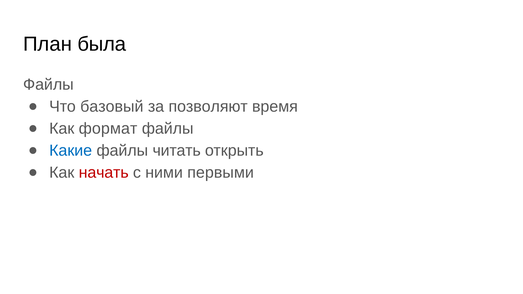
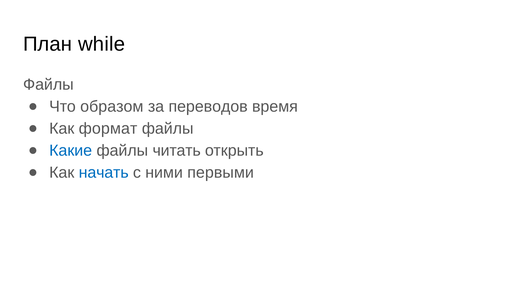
была: была -> while (102, 44)
базовый: базовый -> образом (112, 107)
позволяют: позволяют -> переводов (208, 107)
начать colour: red -> blue (104, 173)
